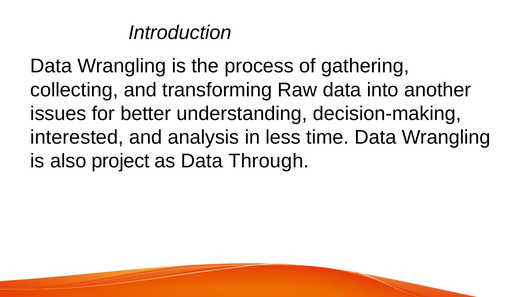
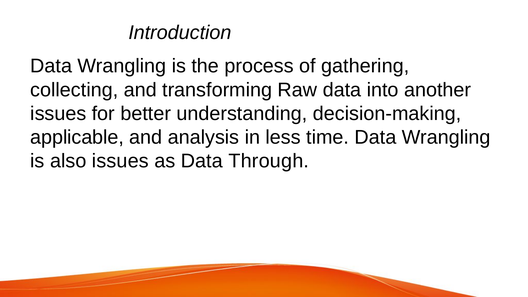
interested: interested -> applicable (77, 137)
also project: project -> issues (120, 161)
